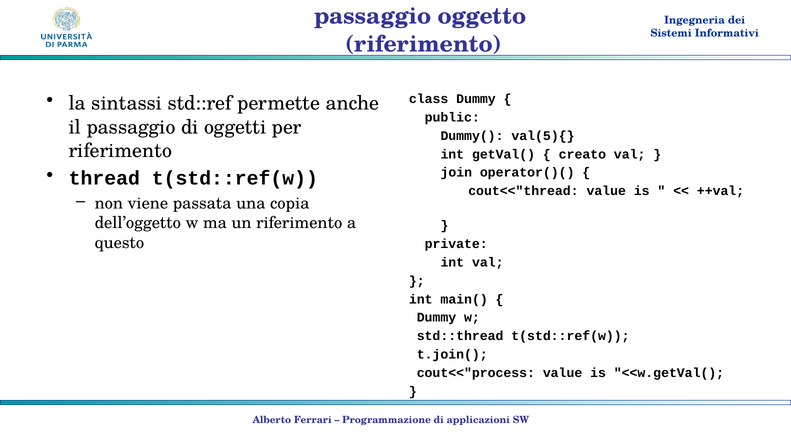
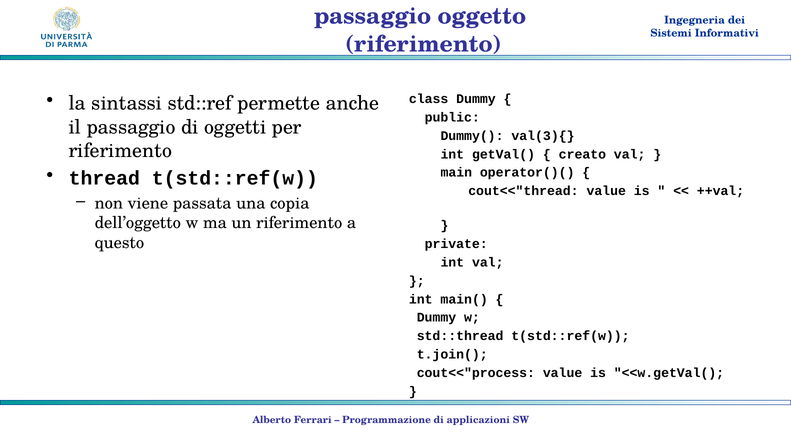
val(5){: val(5){ -> val(3){ (543, 136)
join: join -> main (456, 173)
